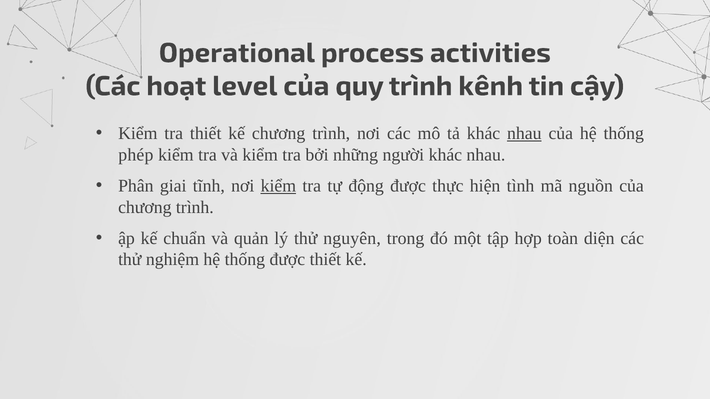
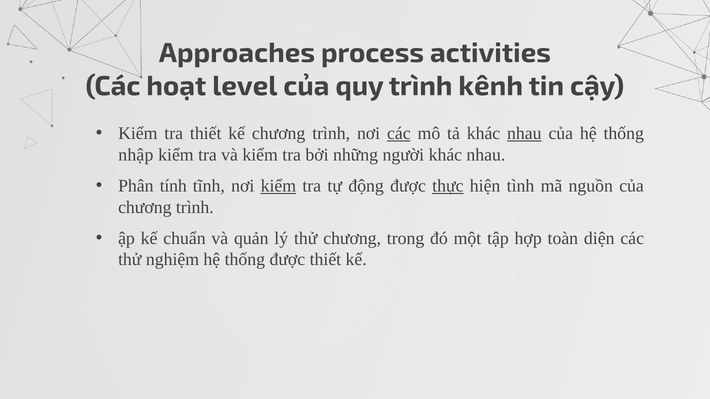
Operational: Operational -> Approaches (237, 53)
các underline: none -> present (399, 134)
phép: phép -> nhập (136, 155)
giai: giai -> tính (173, 186)
thực underline: none -> present (448, 186)
thử nguyên: nguyên -> chương (352, 239)
